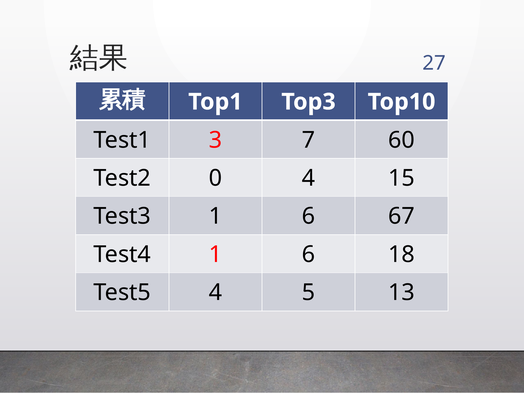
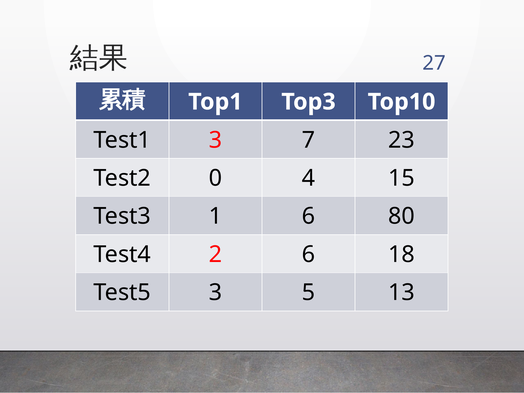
60: 60 -> 23 (402, 140)
67: 67 -> 80 (402, 216)
Test4 1: 1 -> 2 (215, 254)
Test5 4: 4 -> 3 (215, 293)
